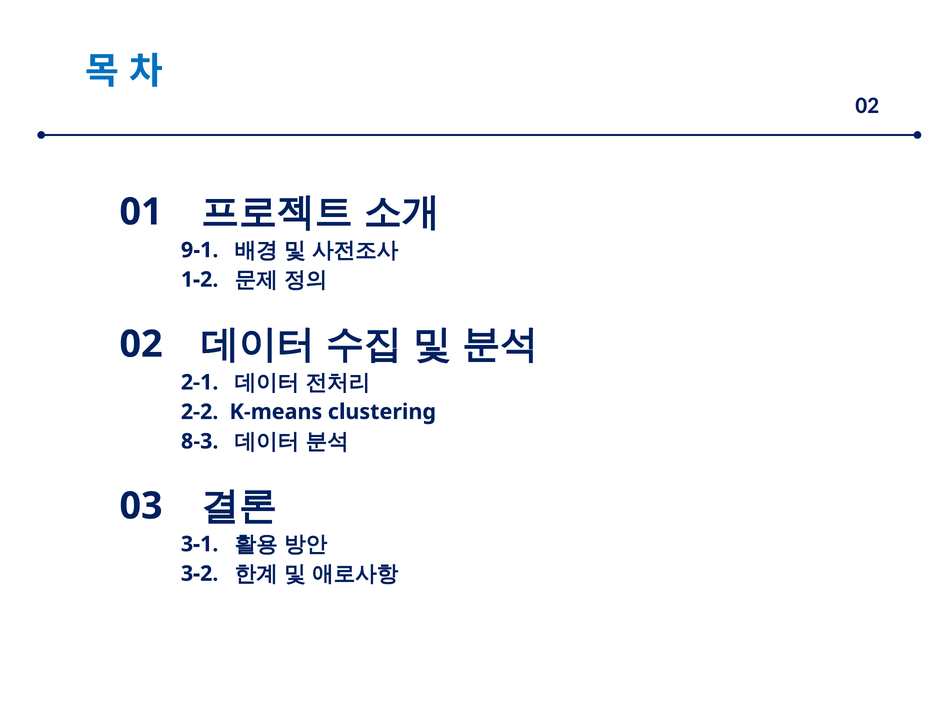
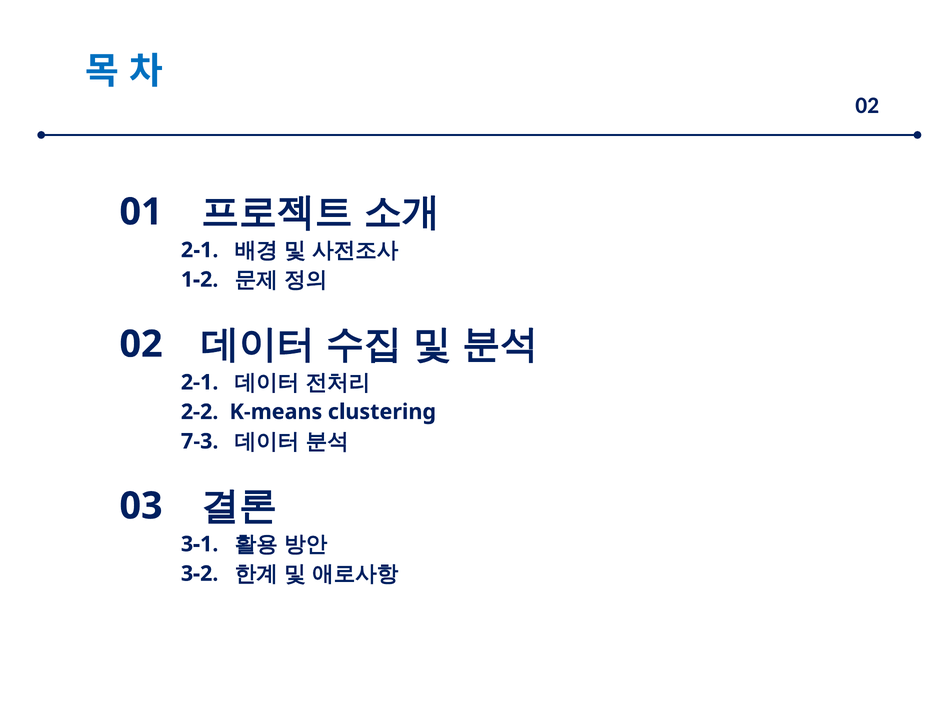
9-1: 9-1 -> 2-1 (200, 250)
8-3: 8-3 -> 7-3 (200, 442)
